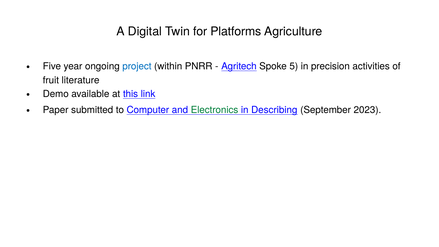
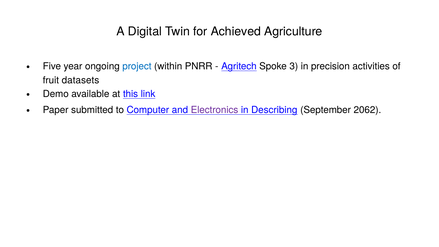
Platforms: Platforms -> Achieved (236, 31)
5: 5 -> 3 (294, 66)
literature: literature -> datasets (80, 80)
Electronics colour: green -> purple (215, 110)
2023: 2023 -> 2062 (367, 110)
